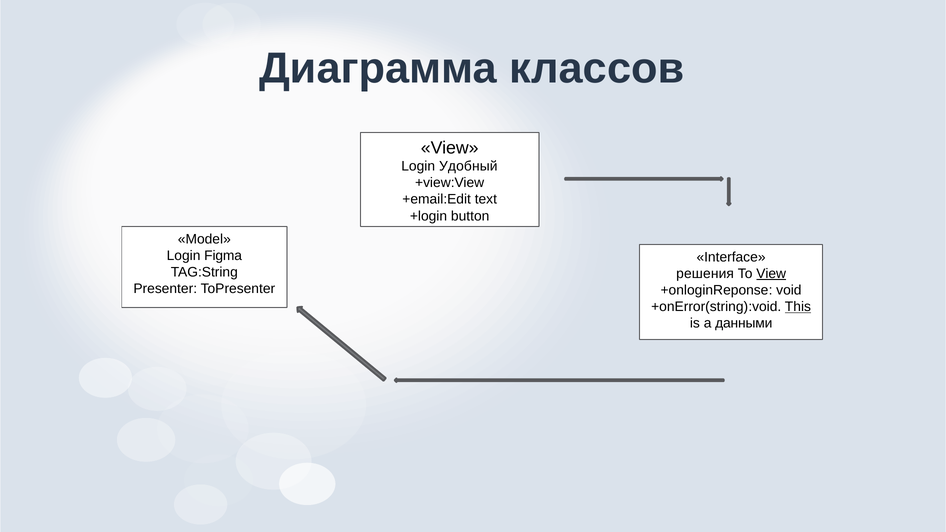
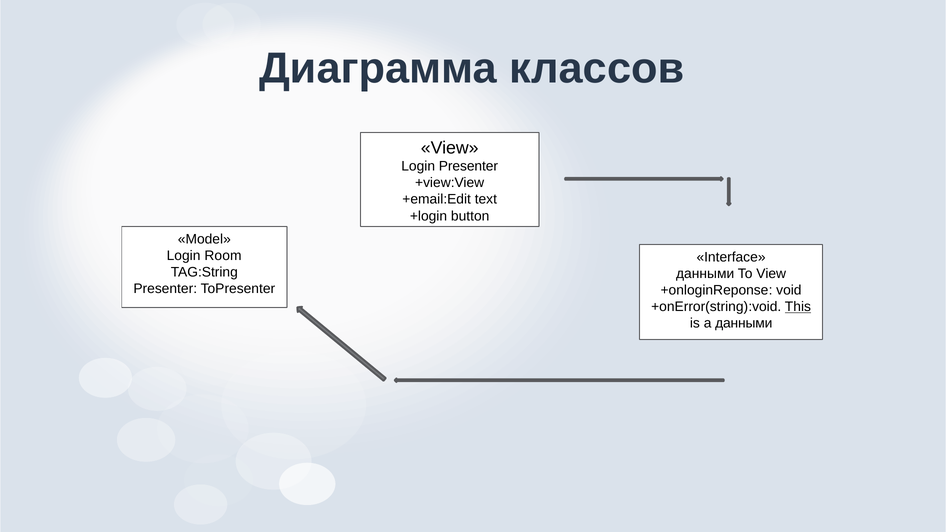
Login Удобный: Удобный -> Presenter (468, 166)
Figma: Figma -> Room (223, 256)
решения: решения -> данными (705, 274)
View underline: present -> none (771, 274)
